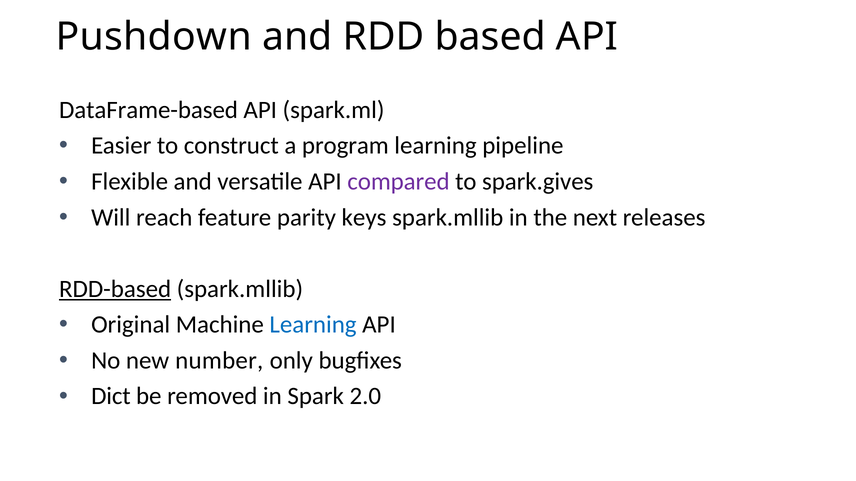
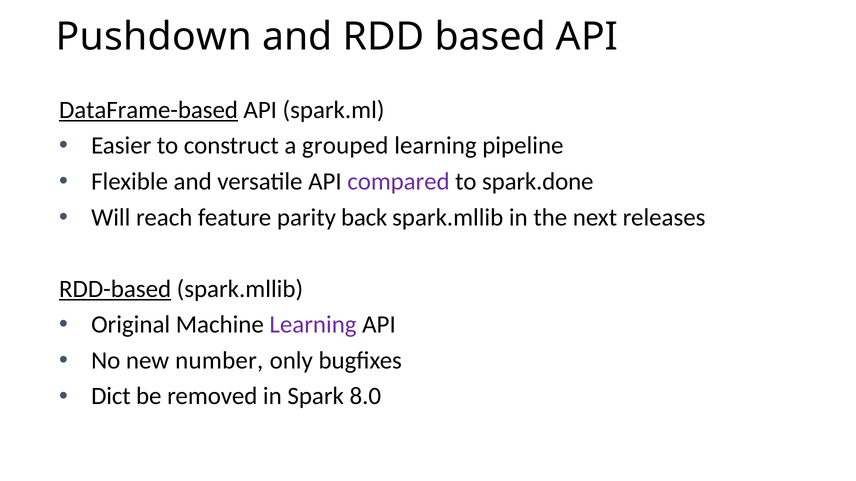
DataFrame-based underline: none -> present (148, 110)
program: program -> grouped (345, 146)
spark.gives: spark.gives -> spark.done (538, 182)
keys: keys -> back (364, 217)
Learning colour: blue -> purple (313, 325)
2.0: 2.0 -> 8.0 (365, 397)
